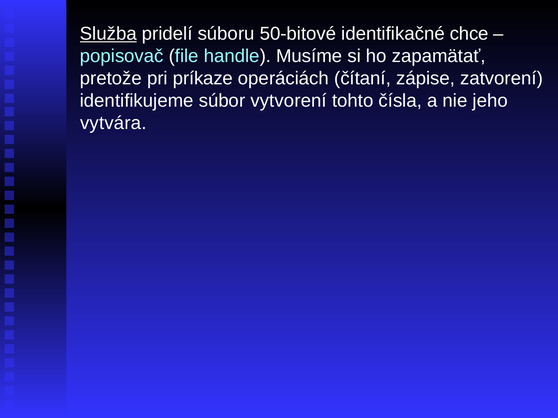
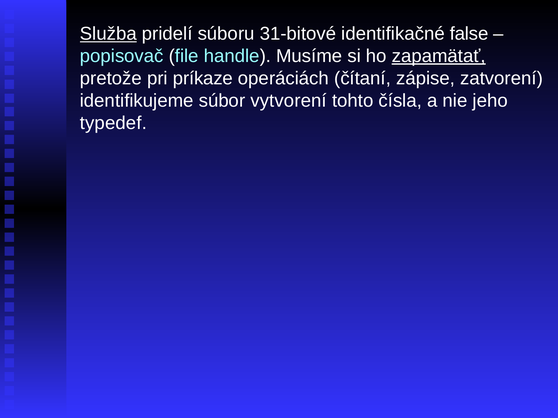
50-bitové: 50-bitové -> 31-bitové (298, 34)
chce: chce -> false (469, 34)
zapamätať underline: none -> present (439, 56)
vytvára: vytvára -> typedef (113, 123)
